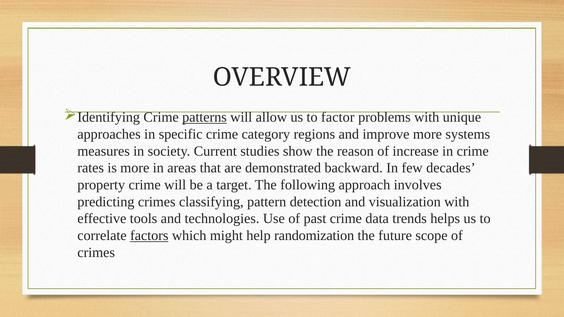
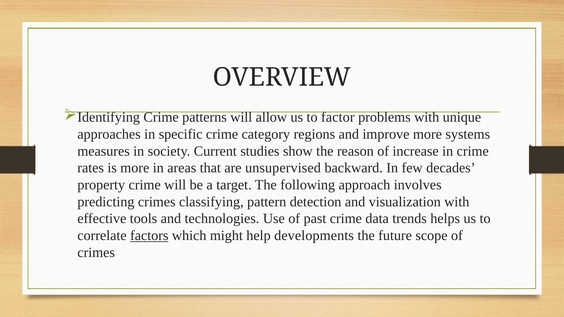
patterns underline: present -> none (205, 117)
demonstrated: demonstrated -> unsupervised (283, 168)
randomization: randomization -> developments (314, 236)
